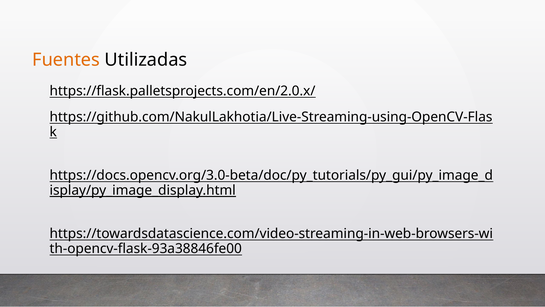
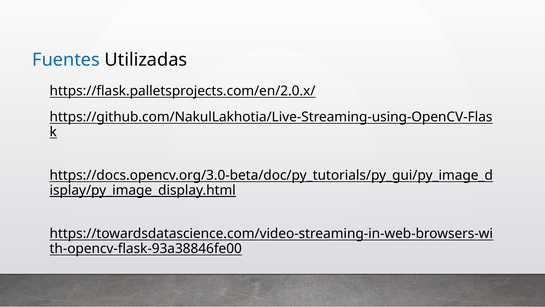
Fuentes colour: orange -> blue (66, 60)
